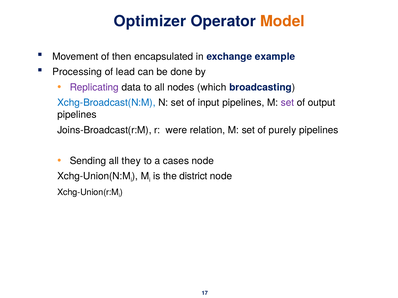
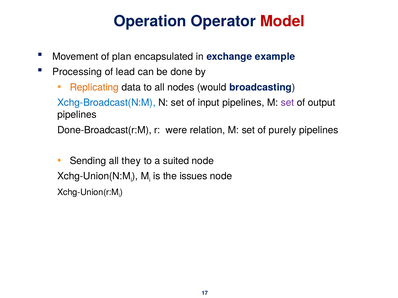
Optimizer: Optimizer -> Operation (150, 21)
Model colour: orange -> red (282, 21)
then: then -> plan (122, 57)
Replicating colour: purple -> orange (94, 87)
which: which -> would (212, 87)
Joins-Broadcast(r:M: Joins-Broadcast(r:M -> Done-Broadcast(r:M (104, 130)
cases: cases -> suited (176, 161)
district: district -> issues (193, 177)
